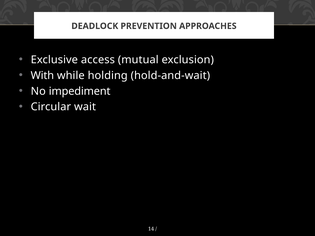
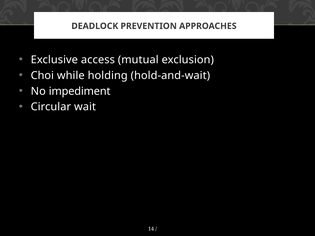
With: With -> Choi (42, 76)
